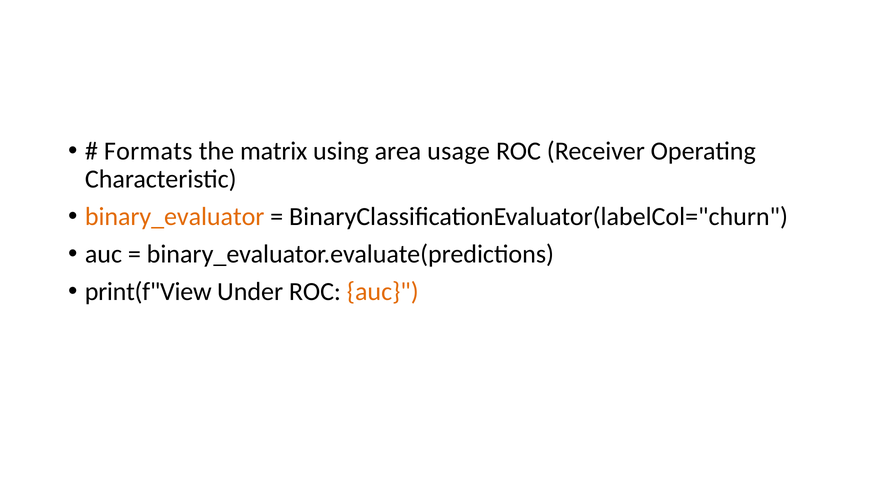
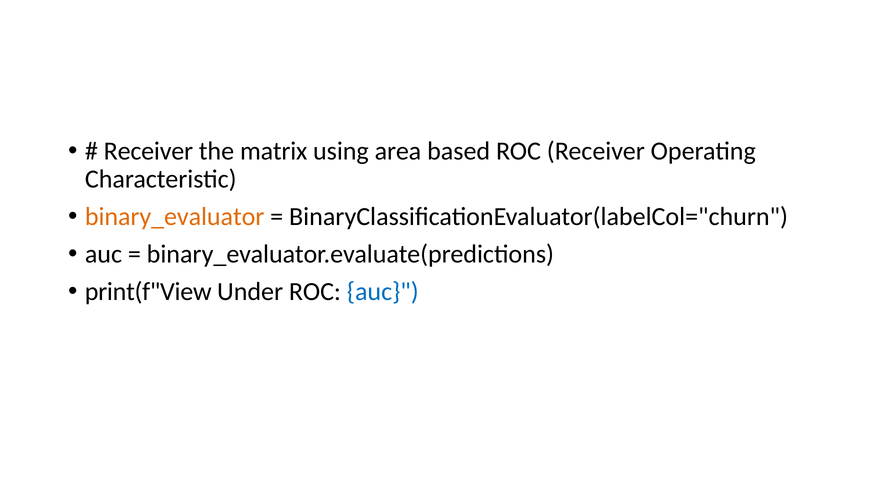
Formats: Formats -> Receiver (148, 151)
usage: usage -> based (459, 151)
auc colour: orange -> blue (383, 292)
